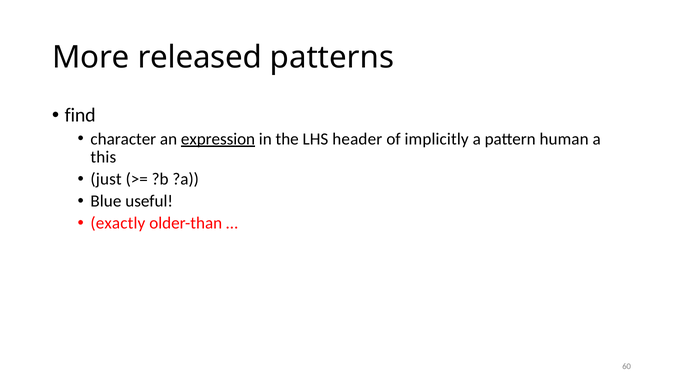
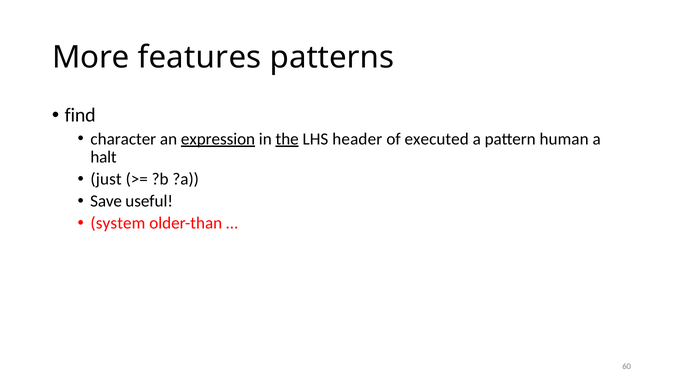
released: released -> features (199, 57)
the underline: none -> present (287, 139)
implicitly: implicitly -> executed (437, 139)
this: this -> halt (104, 157)
Blue: Blue -> Save (106, 201)
exactly: exactly -> system (118, 223)
